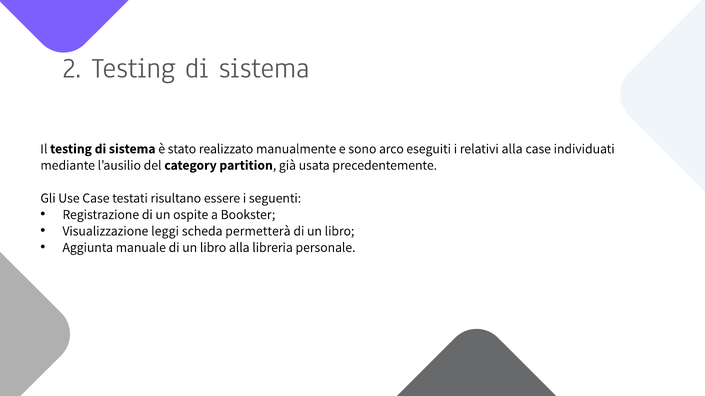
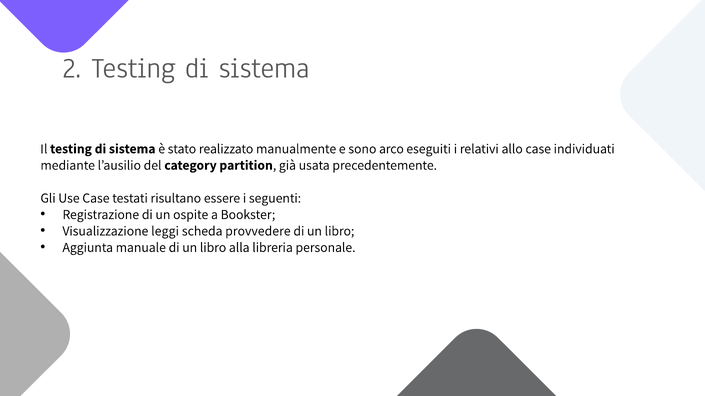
relativi alla: alla -> allo (512, 149)
permetterà: permetterà -> provvedere (258, 231)
